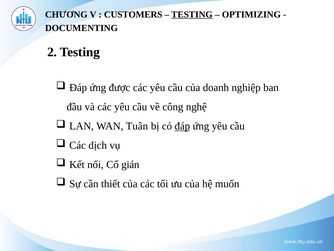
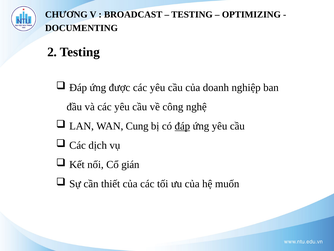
CUSTOMERS: CUSTOMERS -> BROADCAST (133, 15)
TESTING underline: present -> none (192, 15)
Tuân: Tuân -> Cung (137, 126)
